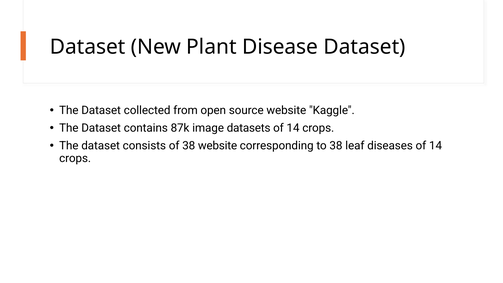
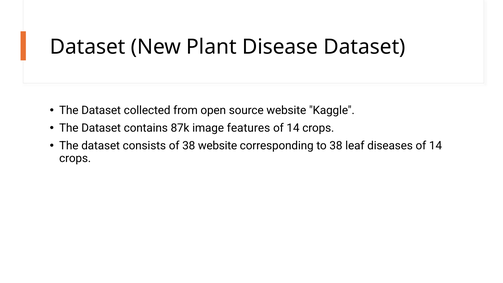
datasets: datasets -> features (249, 128)
